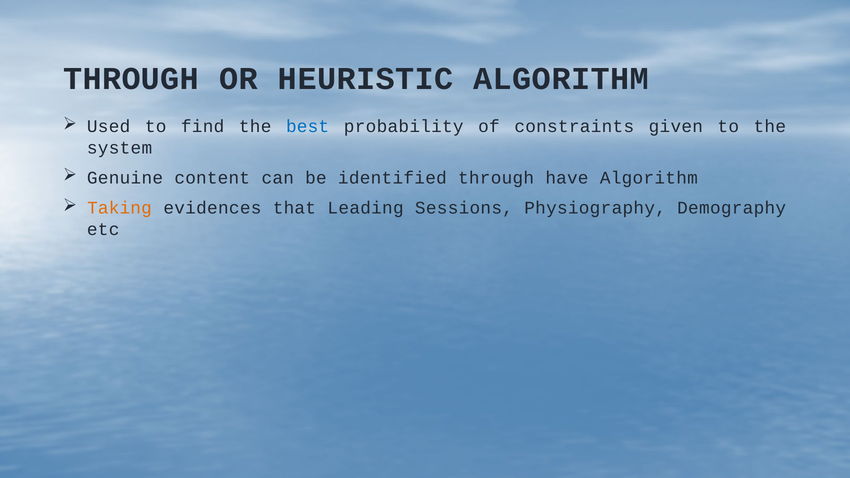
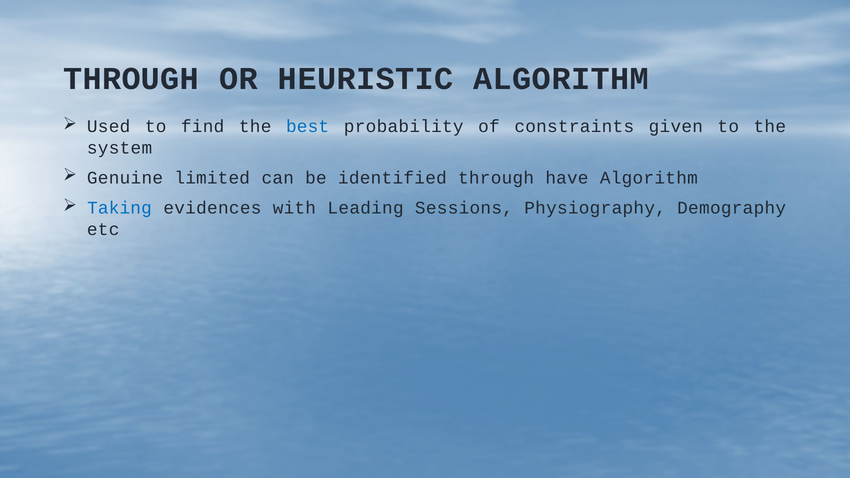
content: content -> limited (212, 178)
Taking colour: orange -> blue (119, 208)
that: that -> with (294, 208)
